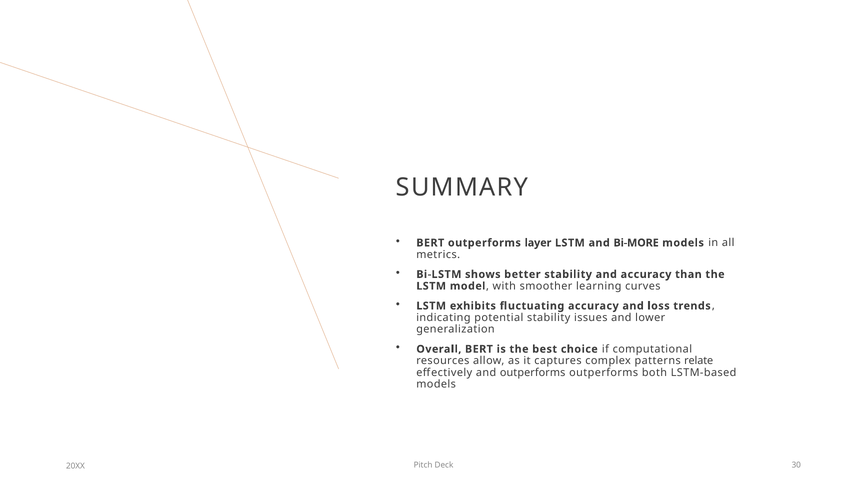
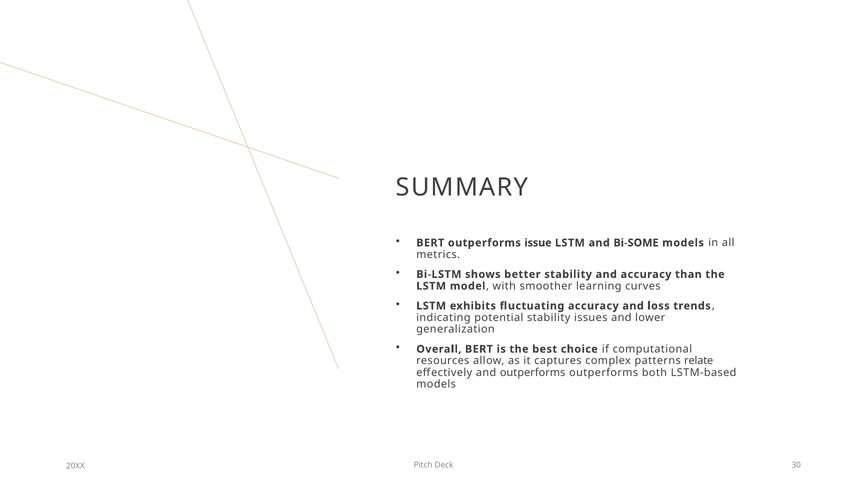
layer: layer -> issue (538, 243)
Bi-MORE: Bi-MORE -> Bi-SOME (636, 243)
